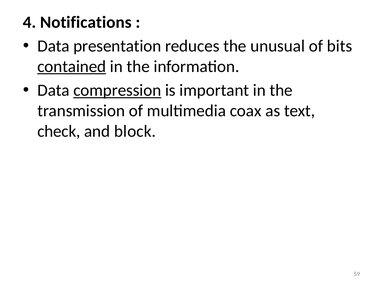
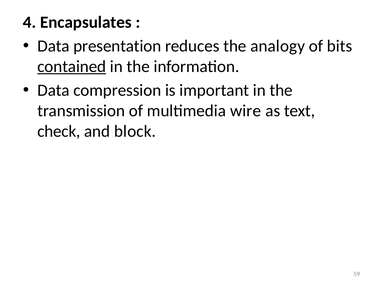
Notifications: Notifications -> Encapsulates (86, 22)
unusual: unusual -> analogy (278, 46)
compression underline: present -> none (117, 90)
coax: coax -> wire (246, 111)
